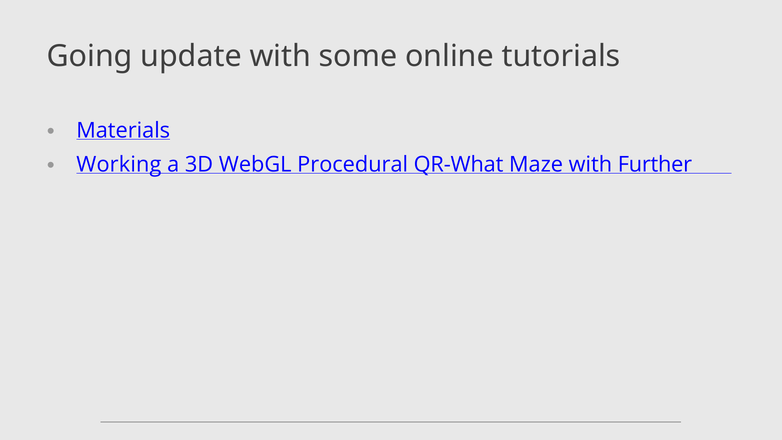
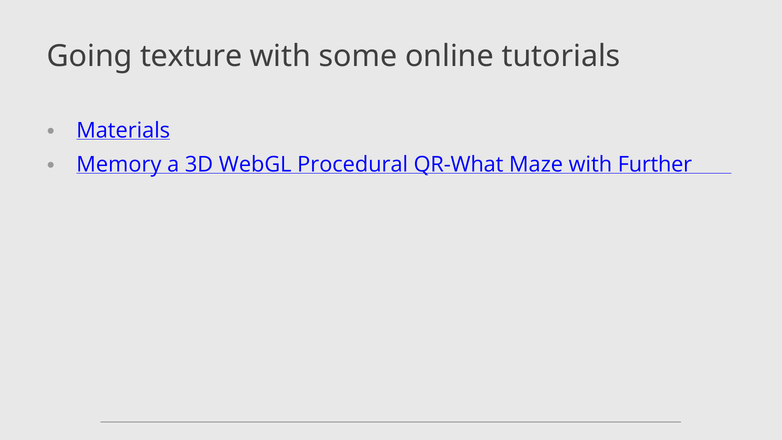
update: update -> texture (191, 56)
Working: Working -> Memory (119, 165)
